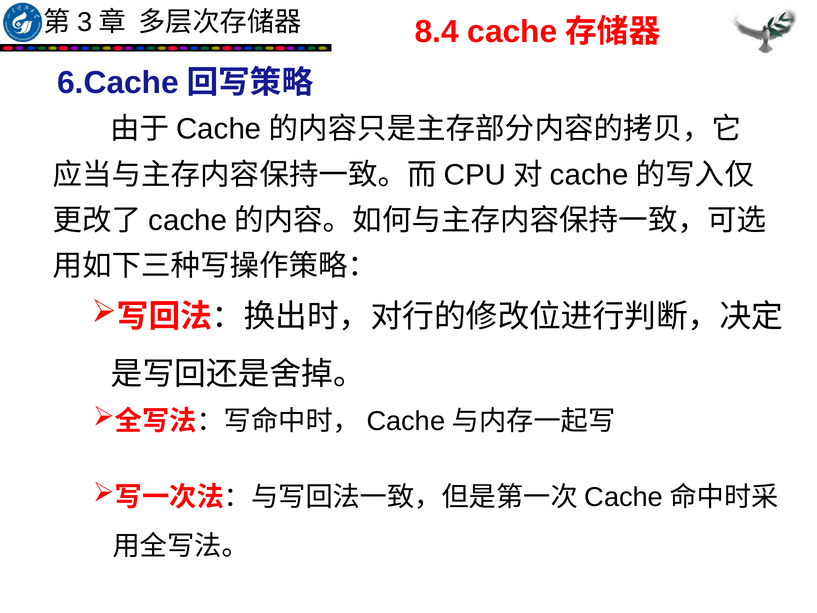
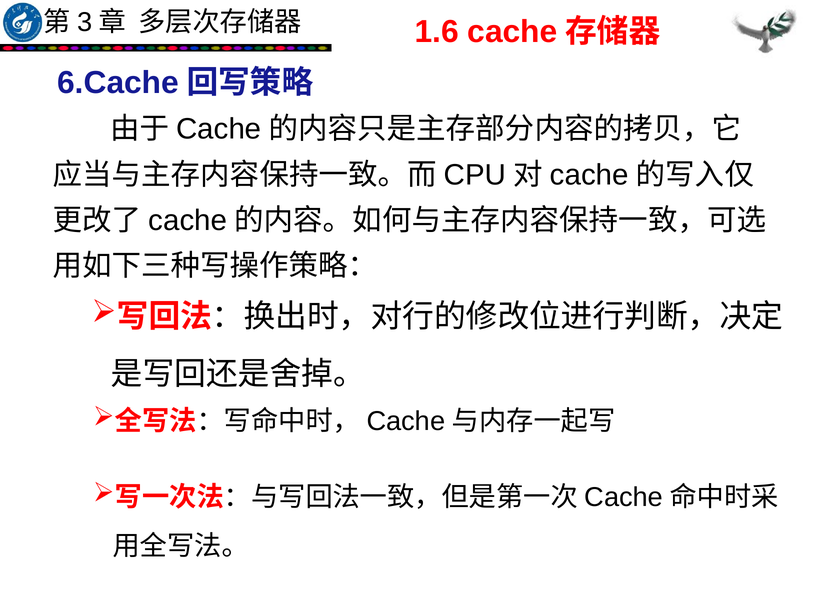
8.4: 8.4 -> 1.6 (437, 32)
